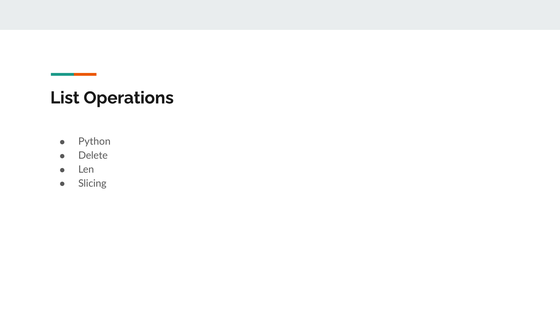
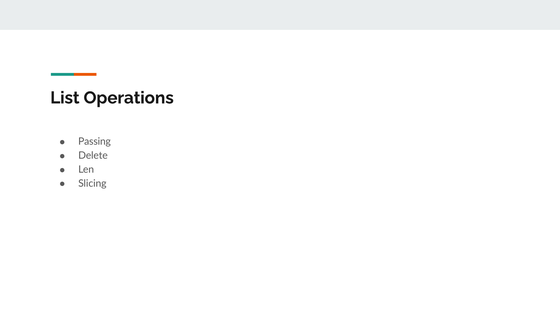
Python: Python -> Passing (95, 142)
